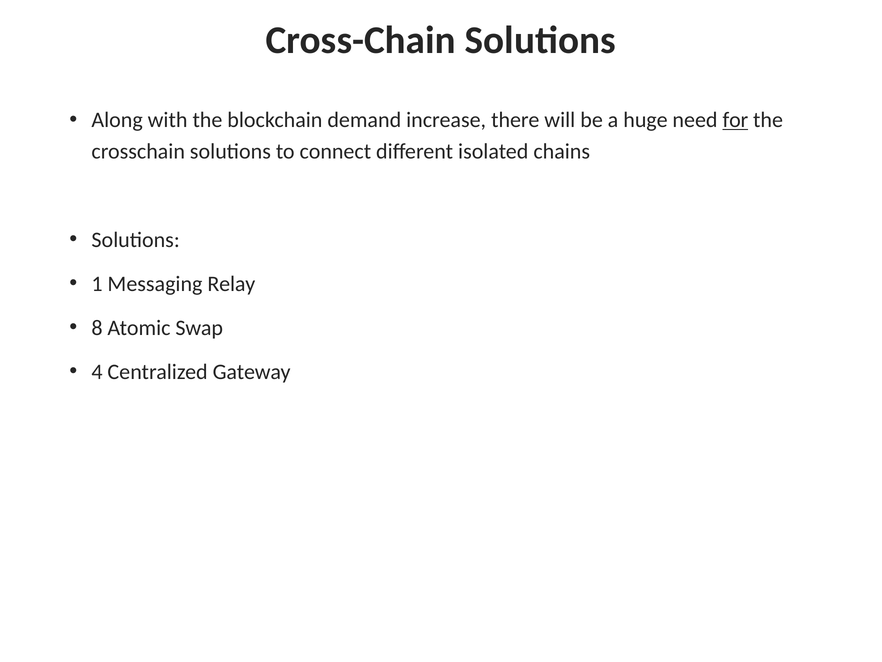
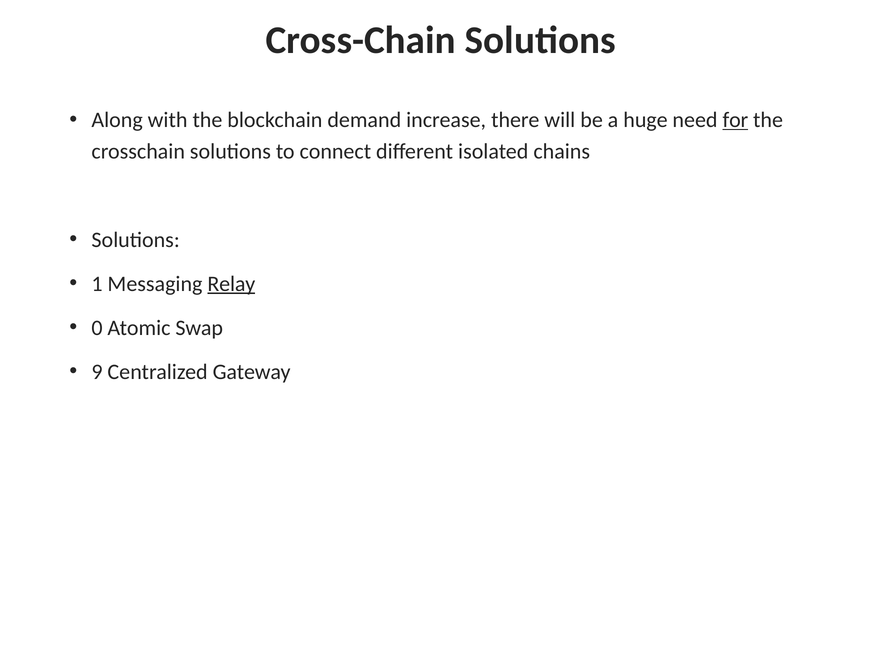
Relay underline: none -> present (231, 284)
8: 8 -> 0 (97, 328)
4: 4 -> 9 (97, 372)
